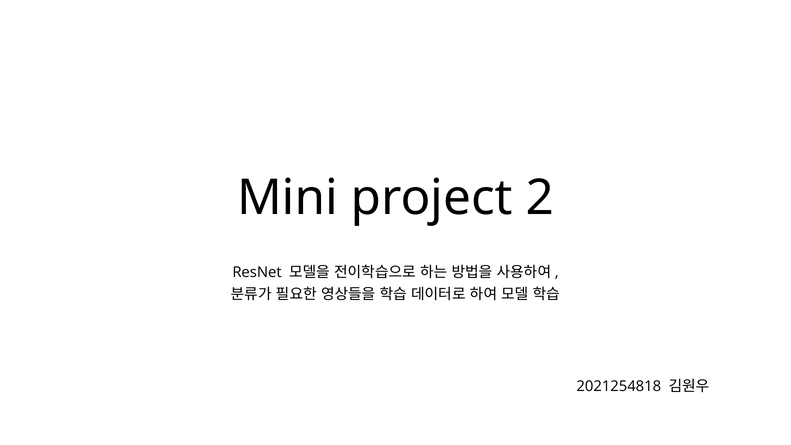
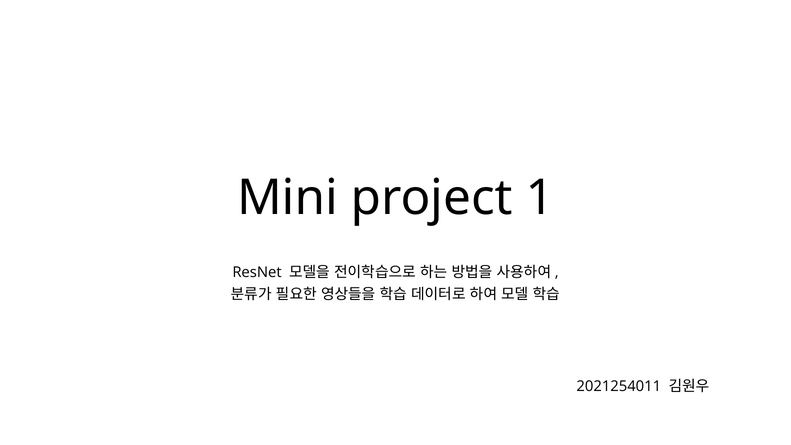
2: 2 -> 1 (540, 198)
2021254818: 2021254818 -> 2021254011 (619, 386)
